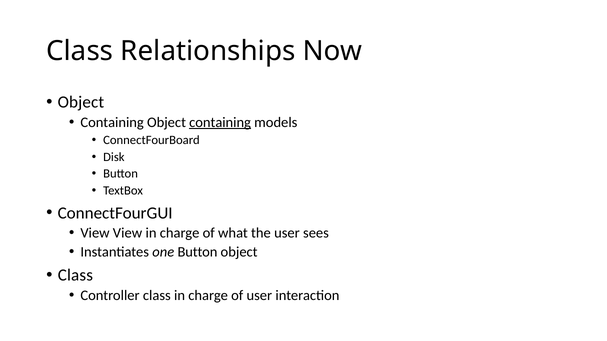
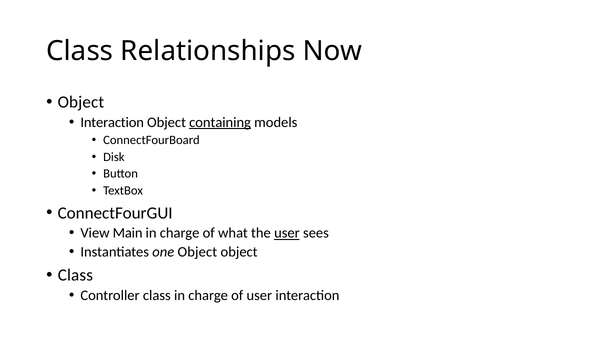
Containing: Containing -> Interaction (112, 123)
View View: View -> Main (128, 233)
user underline: none -> present (287, 233)
one Button: Button -> Object (197, 252)
